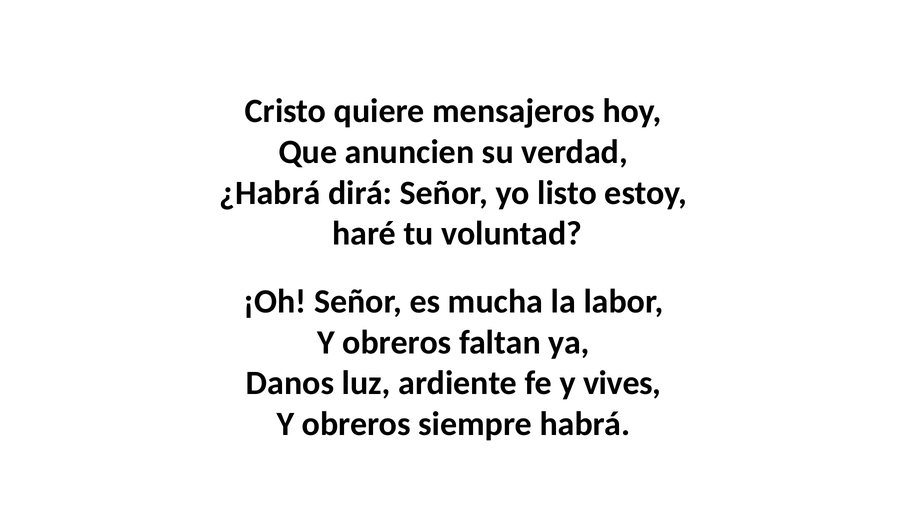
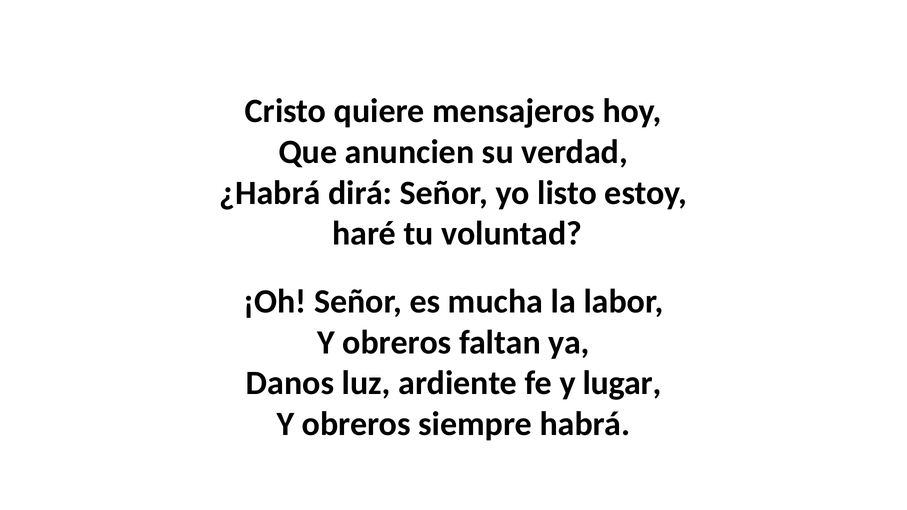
vives: vives -> lugar (622, 383)
